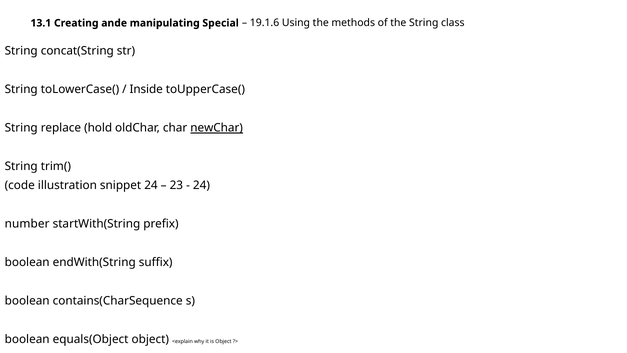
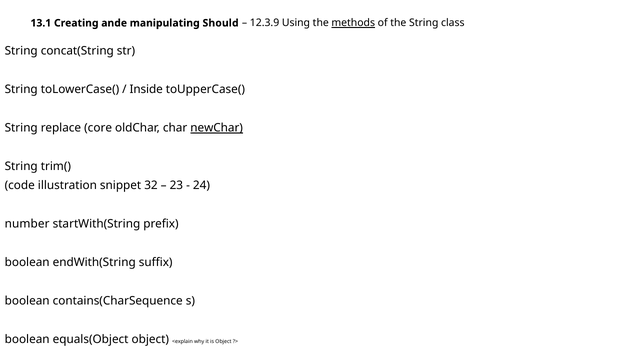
Special: Special -> Should (221, 23)
19.1.6: 19.1.6 -> 12.3.9 (265, 23)
methods underline: none -> present (353, 23)
hold: hold -> core (98, 128)
snippet 24: 24 -> 32 (151, 185)
